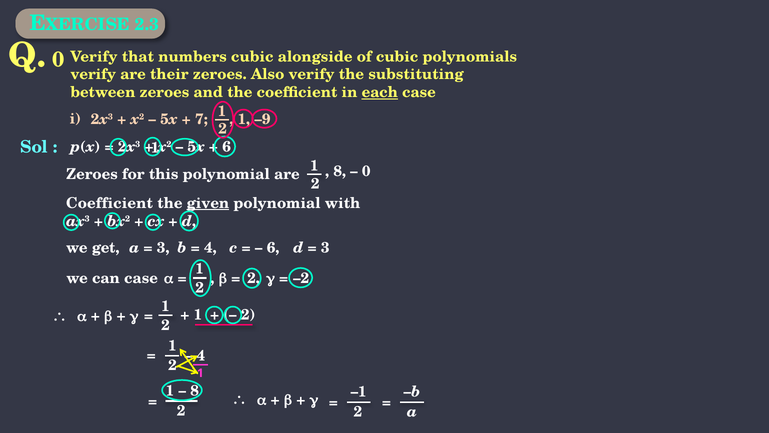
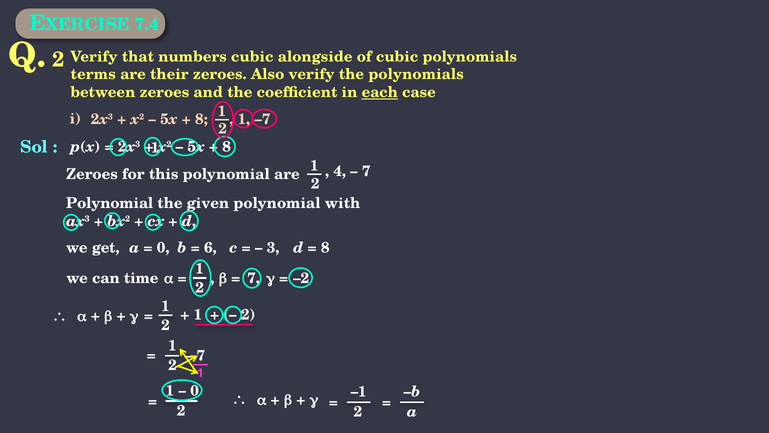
2.3: 2.3 -> 7.4 (147, 25)
Q 0: 0 -> 2 (58, 60)
verify: verify -> terms (93, 74)
the substituting: substituting -> polynomials (416, 74)
7: 7 -> 8 (201, 119)
–9: –9 -> –7 (262, 119)
6: 6 -> 8 (227, 147)
8: 8 -> 4 (340, 171)
0: 0 -> 7 (366, 171)
Coefficient: Coefficient -> Polynomial (110, 203)
given underline: present -> none (208, 203)
3: 3 -> 0 (163, 248)
4: 4 -> 6 (210, 248)
6: 6 -> 3 (273, 248)
3: 3 -> 8 (325, 248)
can case: case -> time (141, 278)
2: 2 -> 7 (254, 278)
4: 4 -> 7 (201, 356)
8: 8 -> 0 (195, 391)
